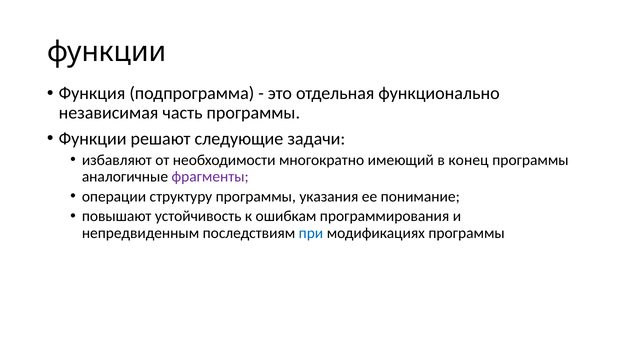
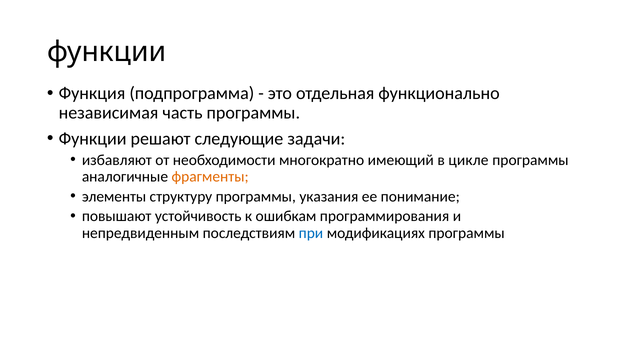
конец: конец -> цикле (469, 160)
фрагменты colour: purple -> orange (210, 177)
операции: операции -> элементы (114, 197)
